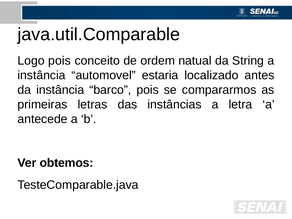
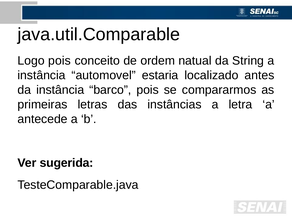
obtemos: obtemos -> sugerida (67, 163)
